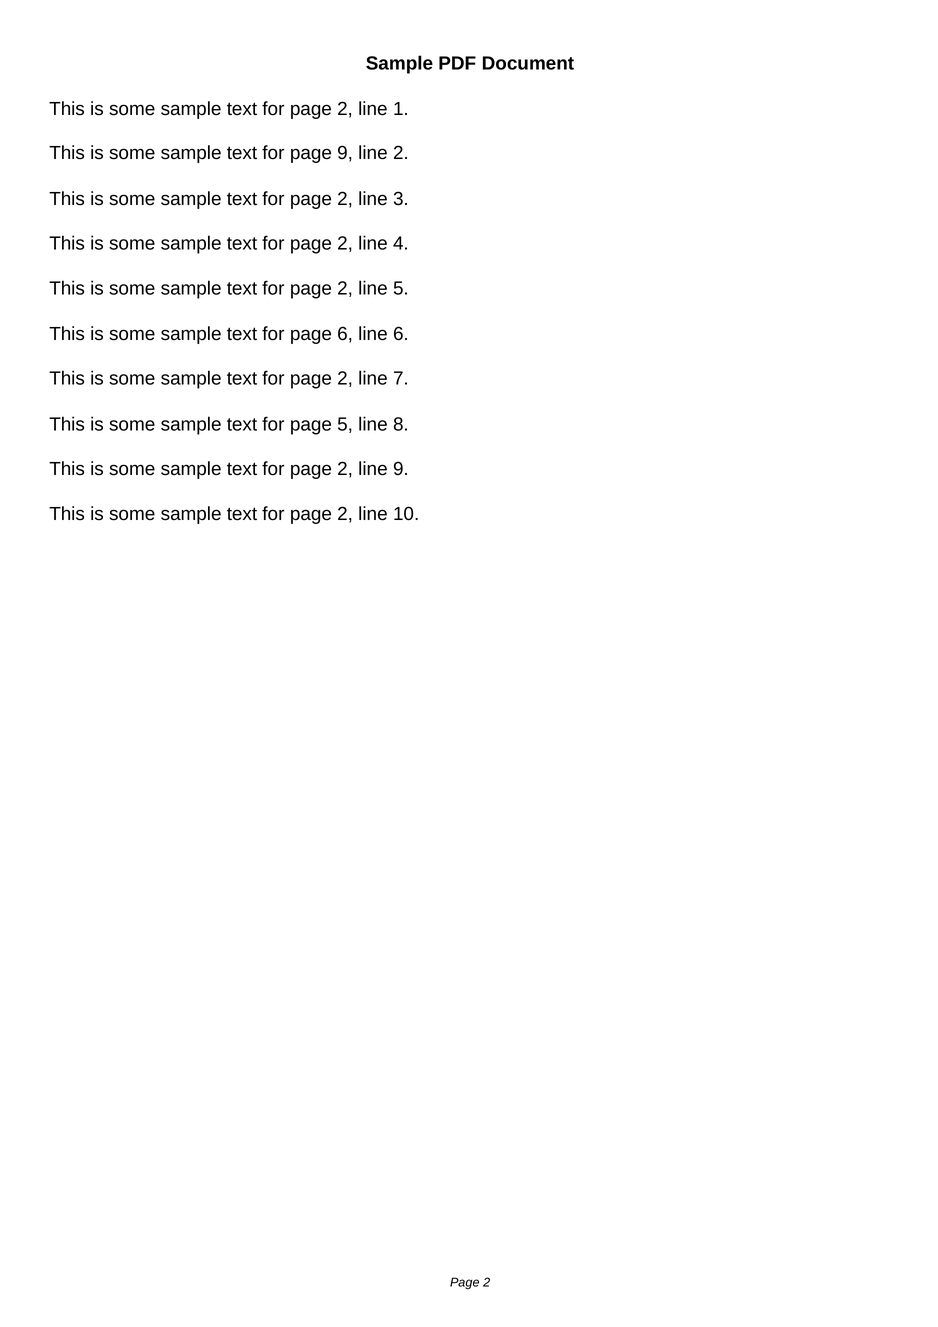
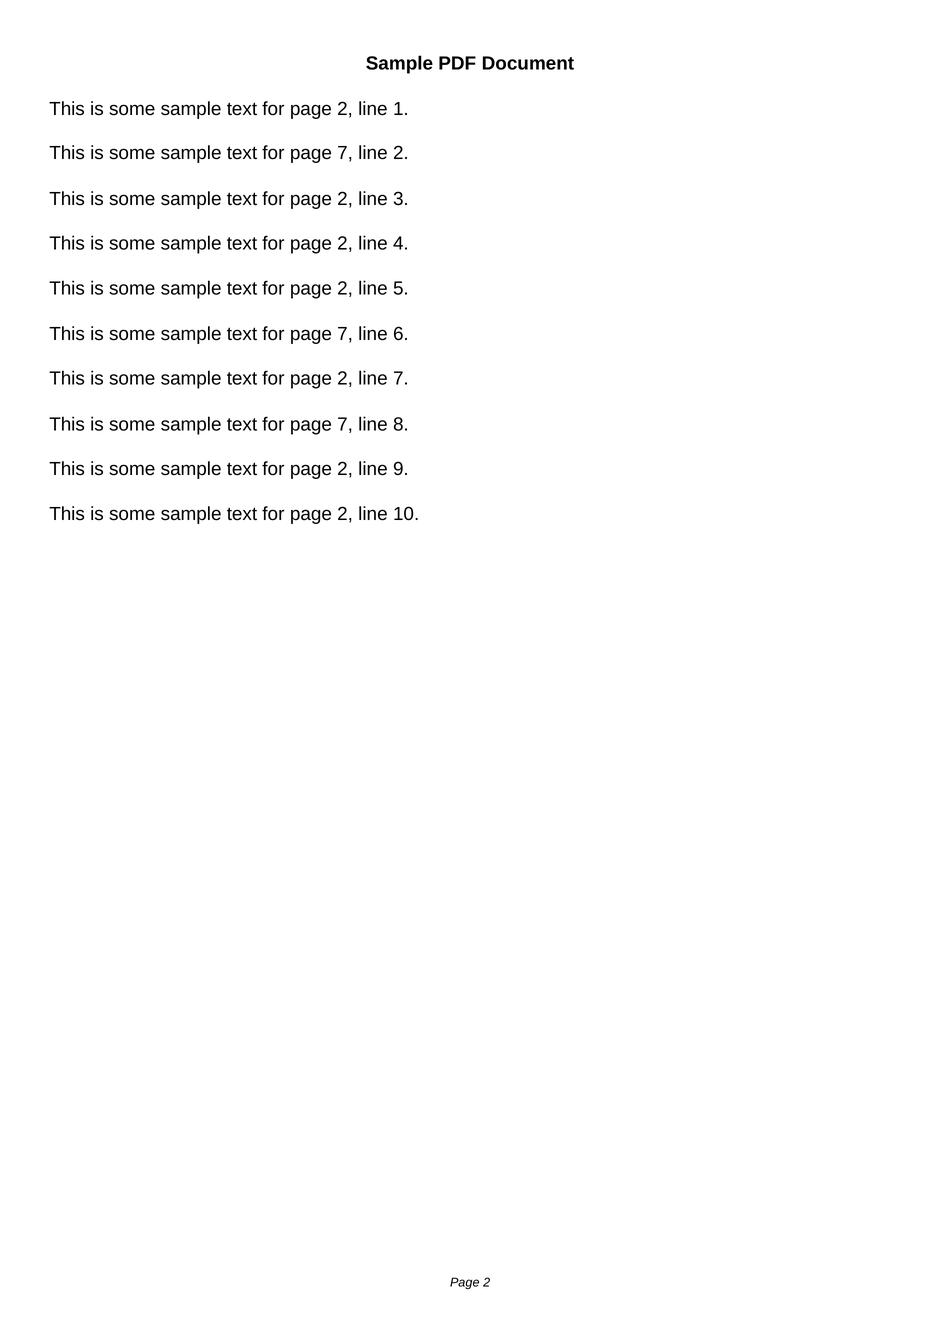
9: 9 -> 7 (345, 153)
6: 6 -> 7 (345, 334)
5: 5 -> 7 (345, 424)
